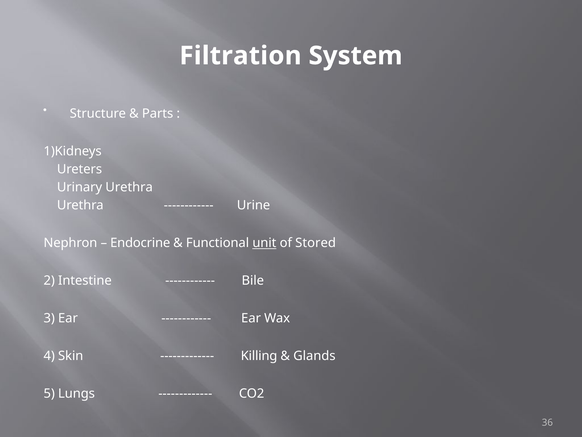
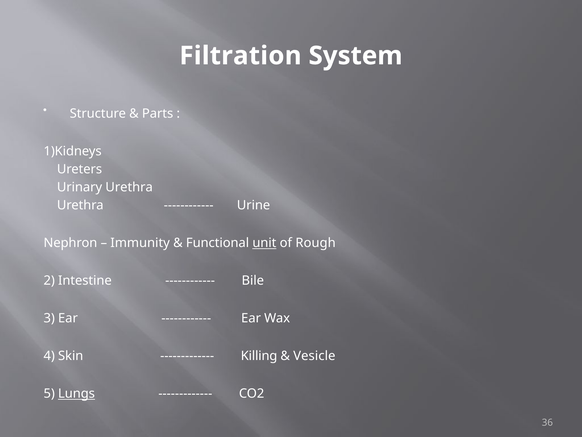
Endocrine: Endocrine -> Immunity (140, 243)
Stored: Stored -> Rough (316, 243)
Glands: Glands -> Vesicle (314, 356)
Lungs underline: none -> present (76, 393)
